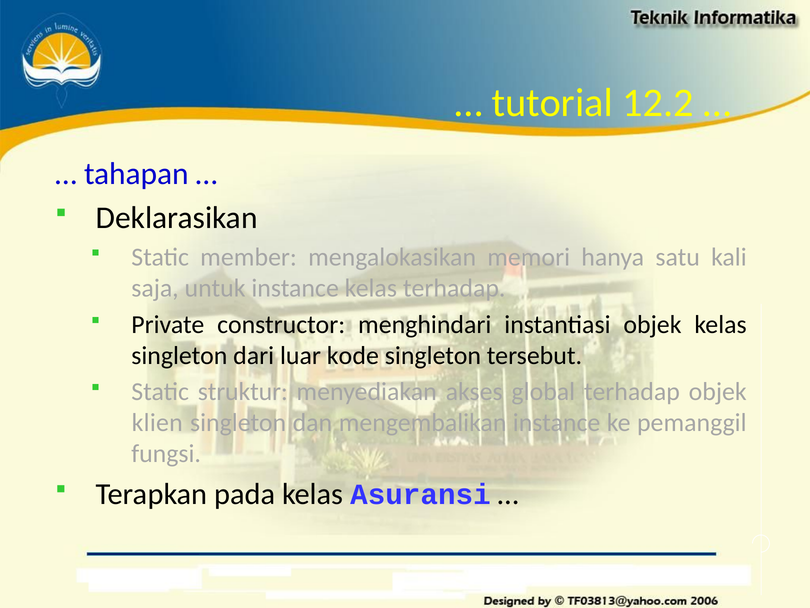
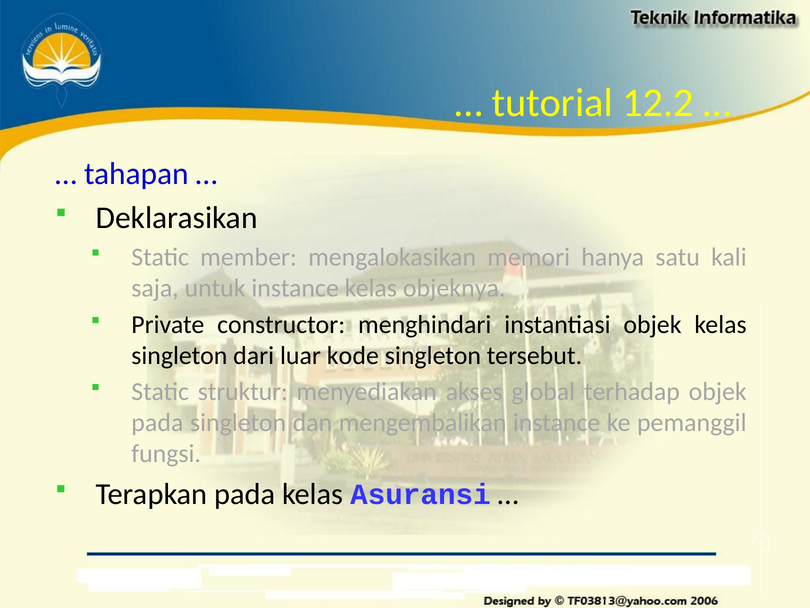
kelas terhadap: terhadap -> objeknya (454, 288)
klien: klien -> pada (157, 422)
